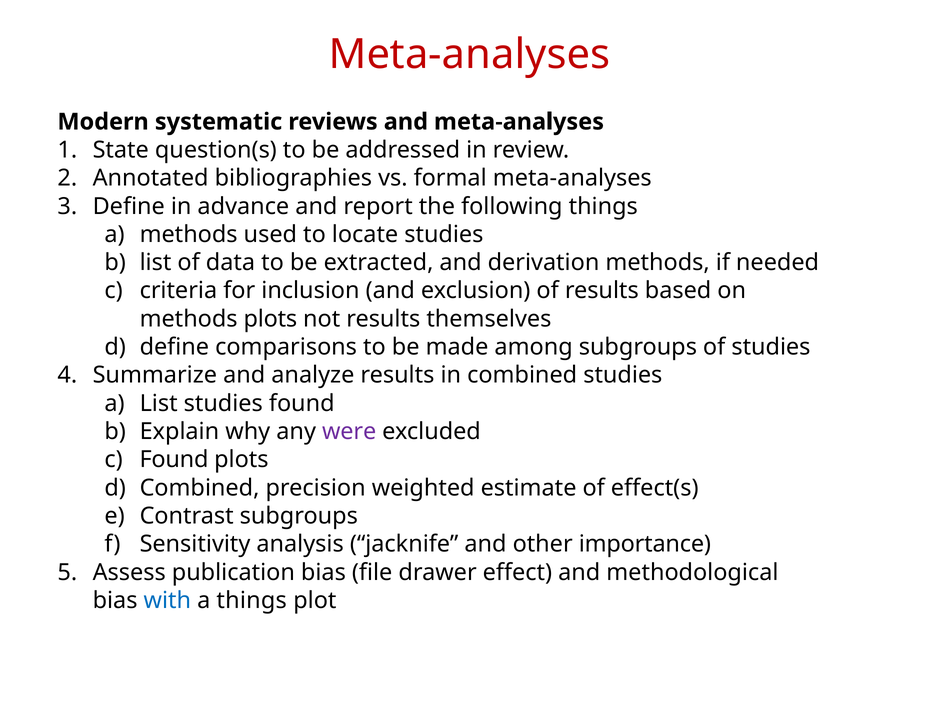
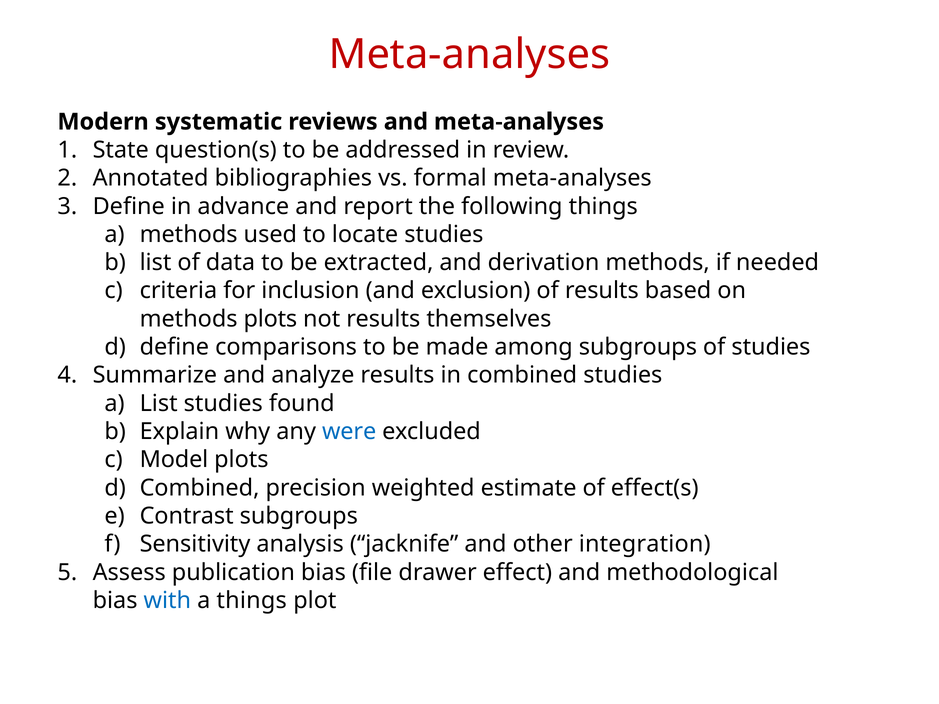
were colour: purple -> blue (349, 432)
Found: Found -> Model (174, 460)
importance: importance -> integration (645, 544)
